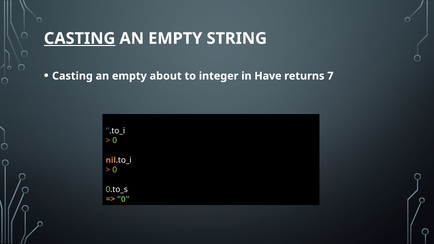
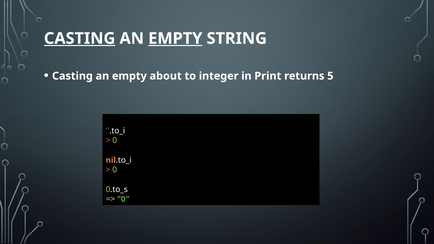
EMPTY underline: none -> present (175, 38)
Have: Have -> Print (268, 76)
7: 7 -> 5 (330, 76)
